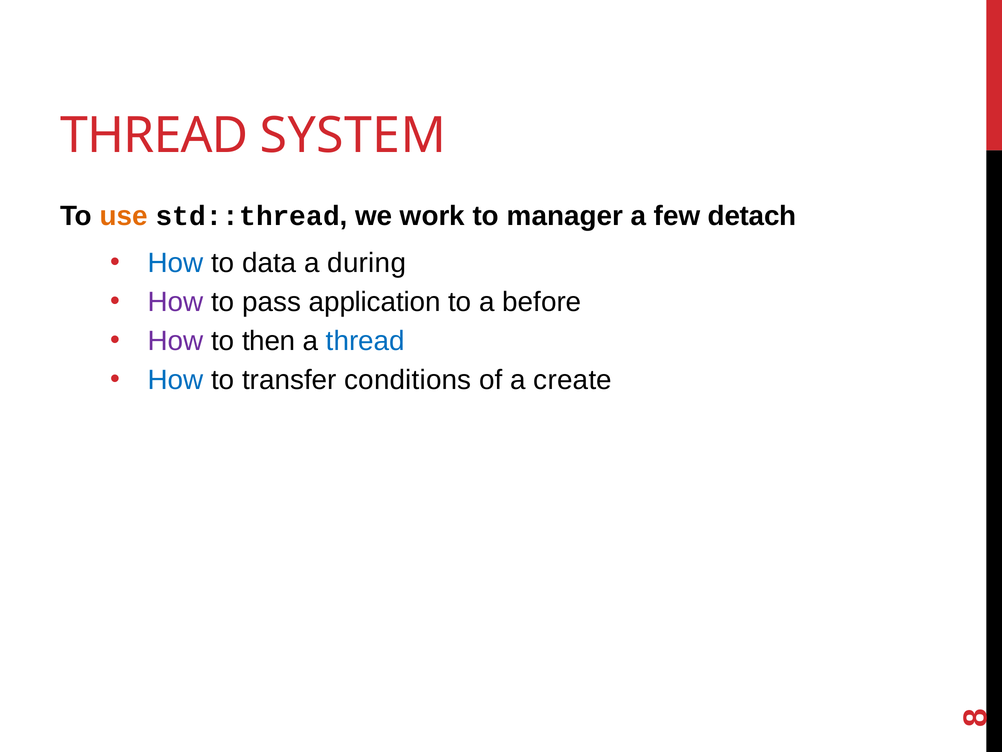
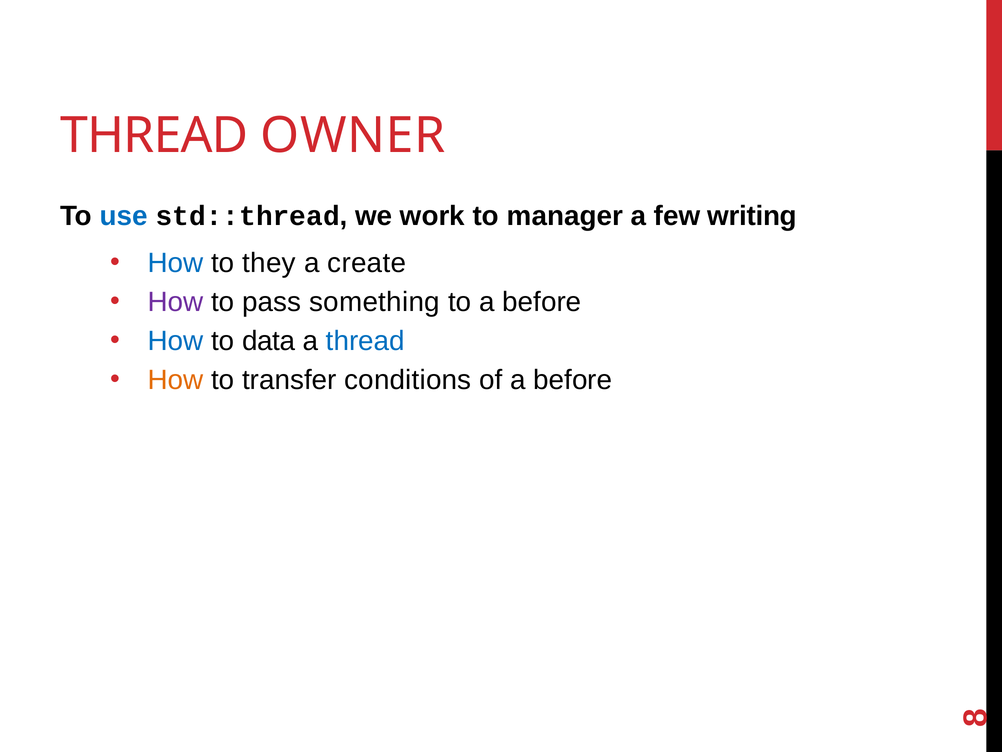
SYSTEM: SYSTEM -> OWNER (353, 135)
use colour: orange -> blue (124, 216)
detach: detach -> writing (752, 216)
data: data -> they (269, 263)
during: during -> create (367, 263)
application: application -> something (374, 302)
How colour: purple -> blue (176, 341)
then: then -> data (269, 341)
How colour: blue -> orange (176, 380)
of a create: create -> before (573, 380)
